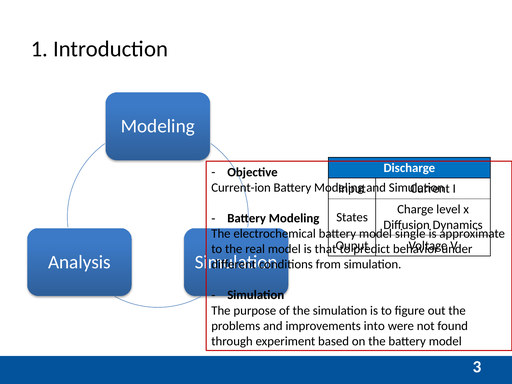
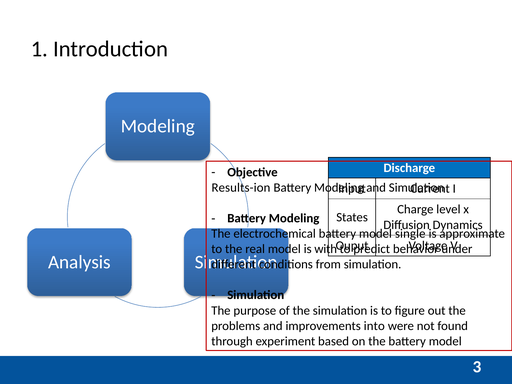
Current-ion: Current-ion -> Results-ion (241, 188)
that: that -> with (326, 249)
